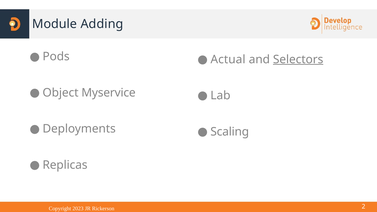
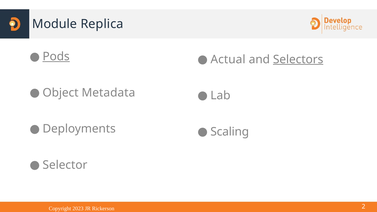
Adding: Adding -> Replica (102, 24)
Pods underline: none -> present (56, 57)
Myservice: Myservice -> Metadata (108, 93)
Replicas: Replicas -> Selector (65, 165)
